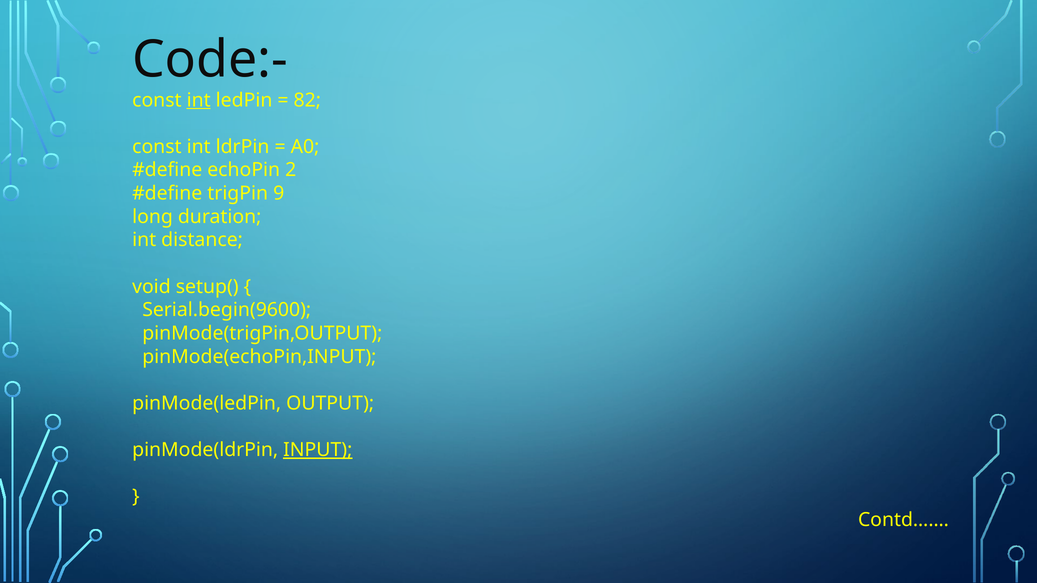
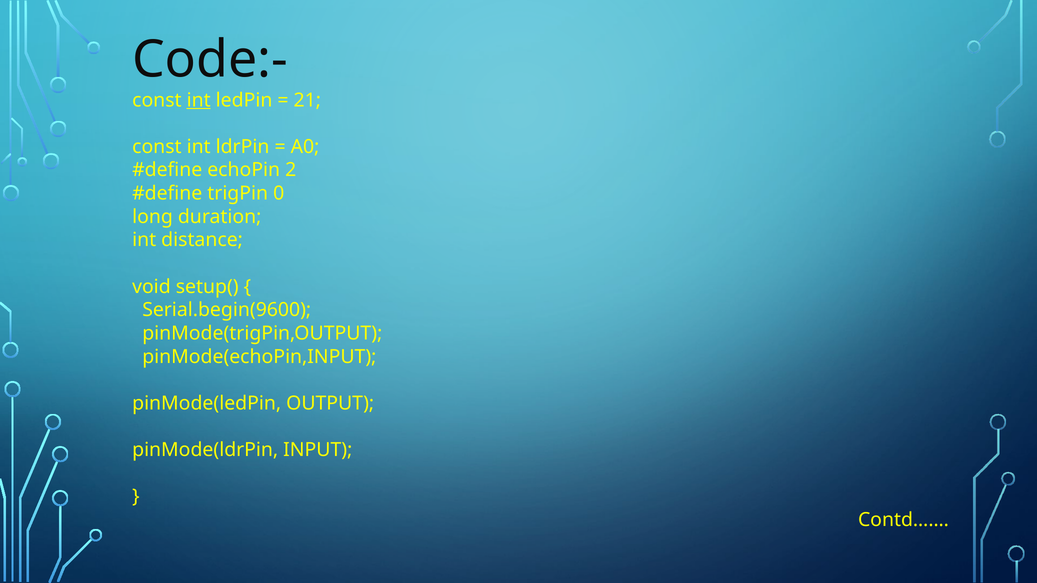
82: 82 -> 21 (307, 100)
9: 9 -> 0 (279, 194)
INPUT underline: present -> none (318, 450)
